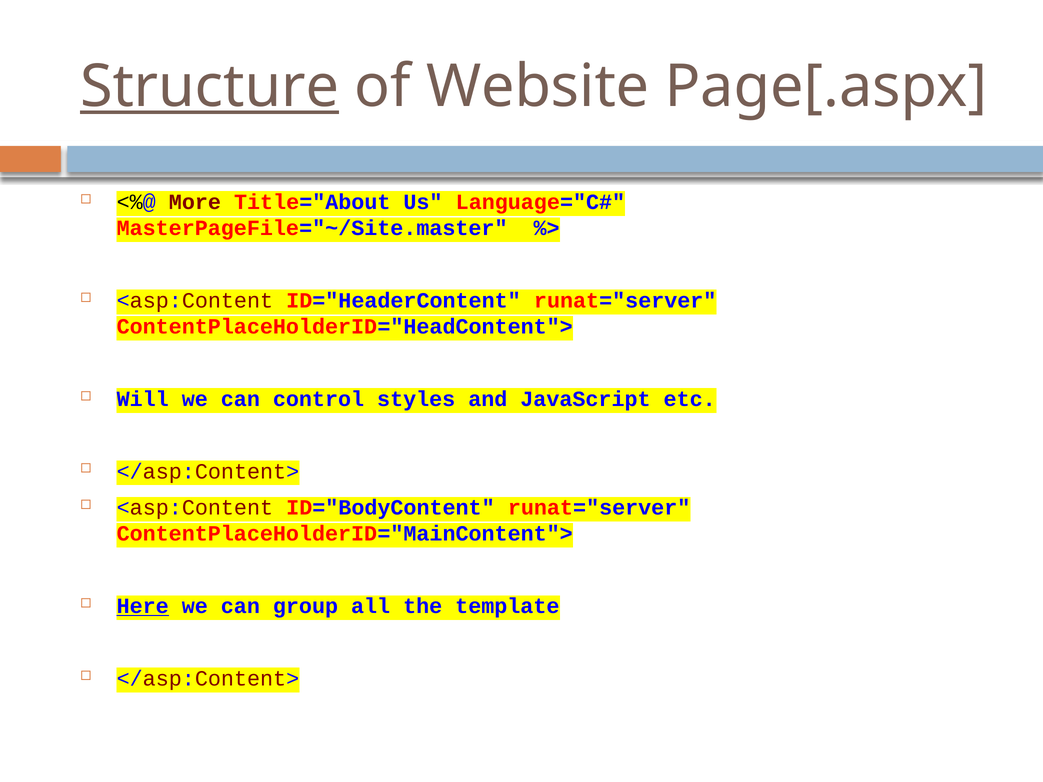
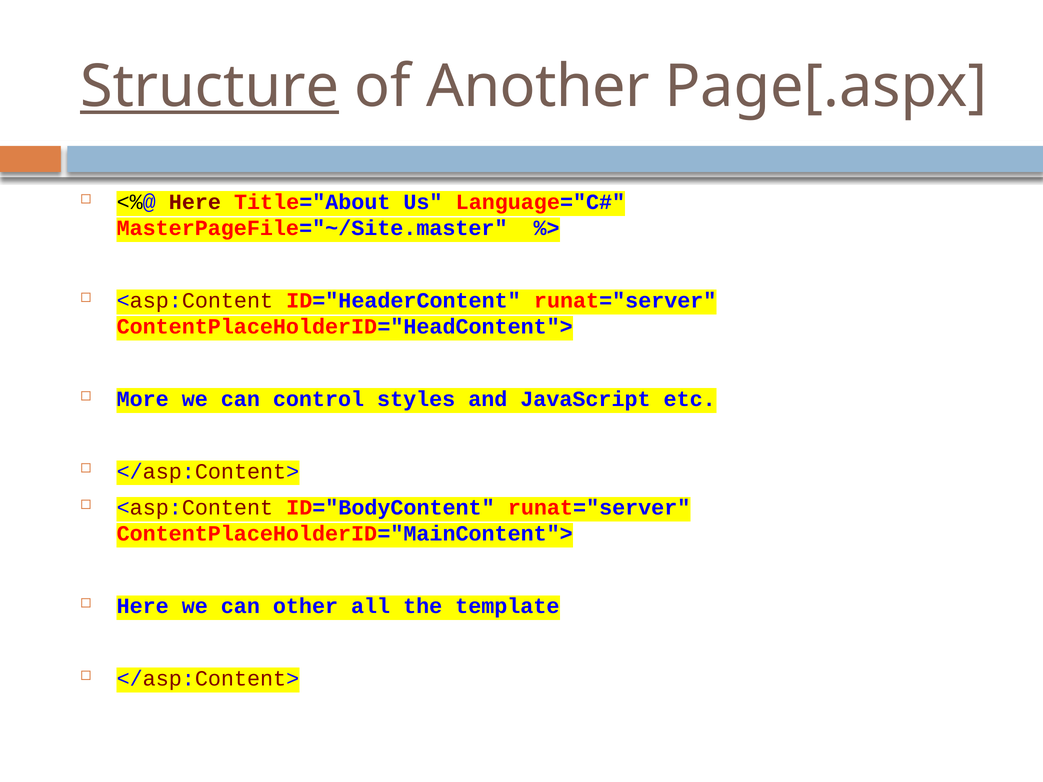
Website: Website -> Another (538, 87)
More: More -> Here (195, 202)
Will: Will -> More (143, 399)
Here underline: present -> none (143, 606)
group: group -> other (305, 606)
